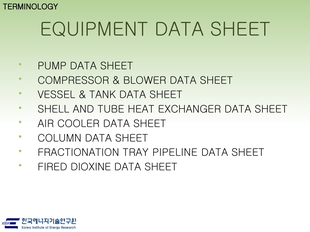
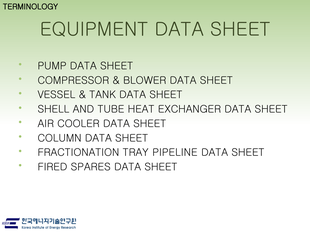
DIOXINE: DIOXINE -> SPARES (91, 167)
